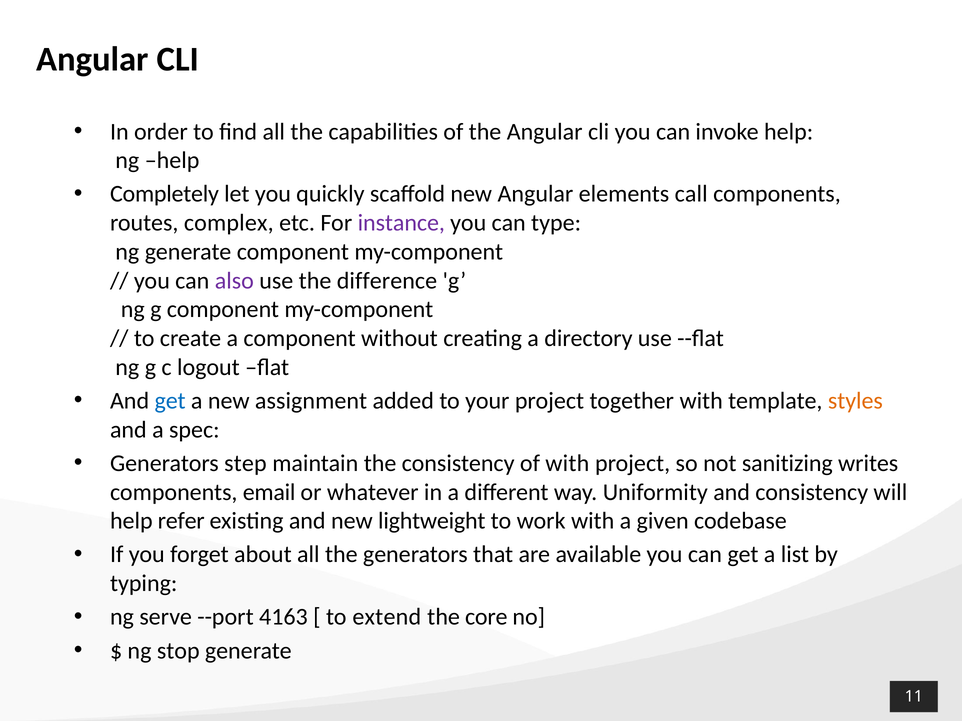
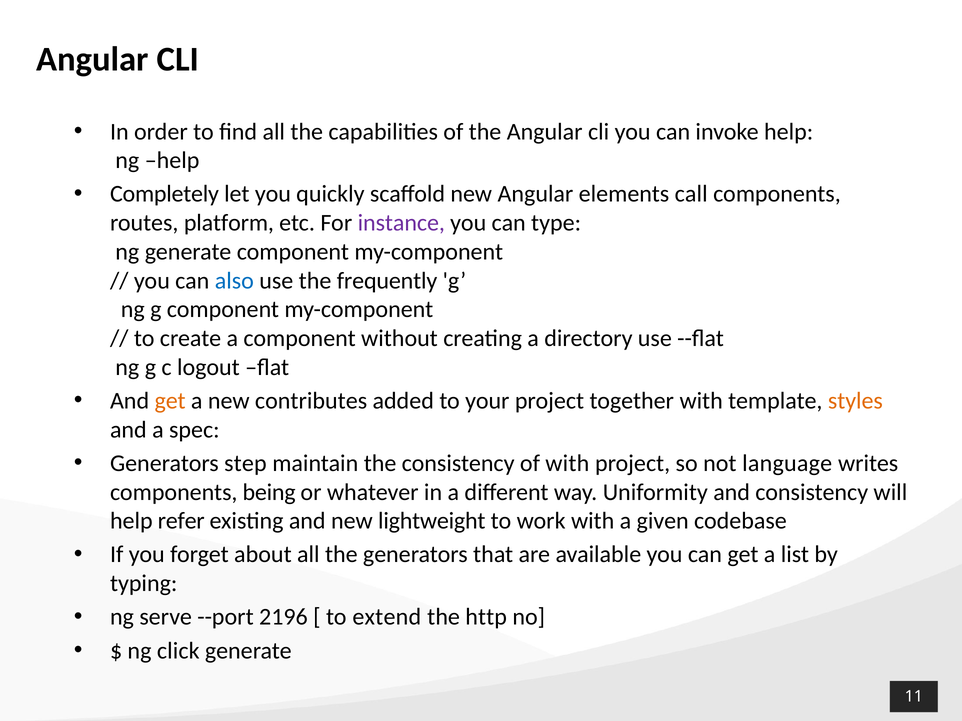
complex: complex -> platform (229, 223)
also colour: purple -> blue (234, 281)
difference: difference -> frequently (387, 281)
get colour: blue -> orange (170, 401)
assignment: assignment -> contributes (311, 401)
sanitizing: sanitizing -> language (787, 464)
email: email -> being (269, 492)
4163: 4163 -> 2196 (283, 617)
core: core -> http (486, 617)
stop: stop -> click (178, 651)
